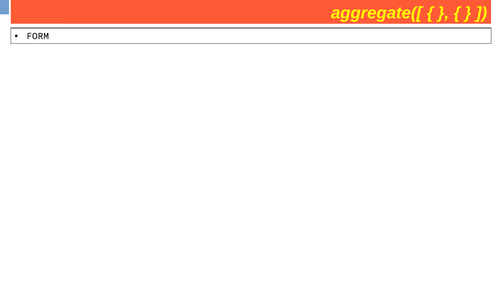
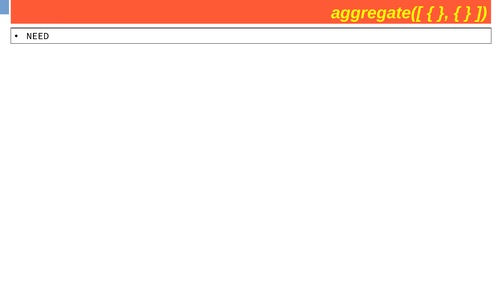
FORM: FORM -> NEED (38, 36)
